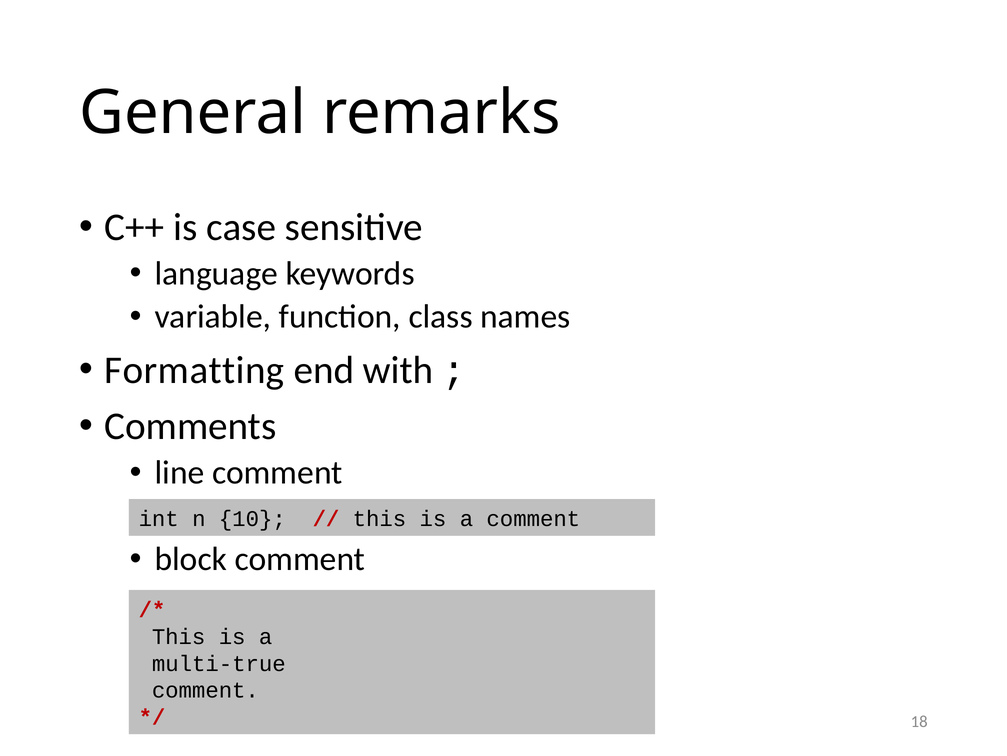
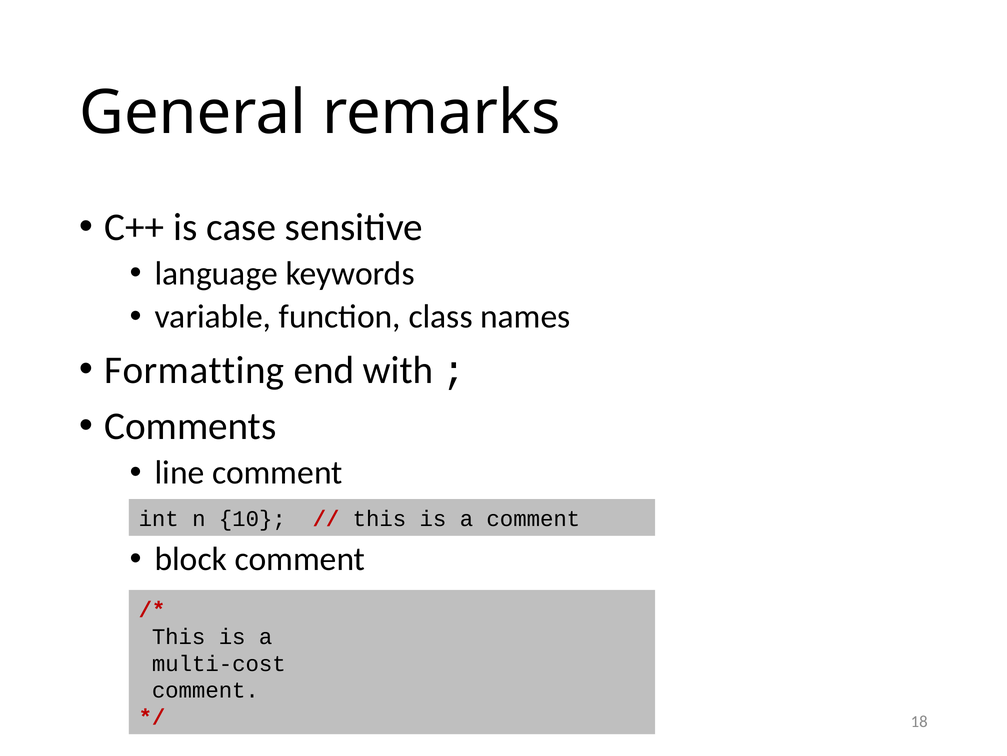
multi-true: multi-true -> multi-cost (219, 663)
